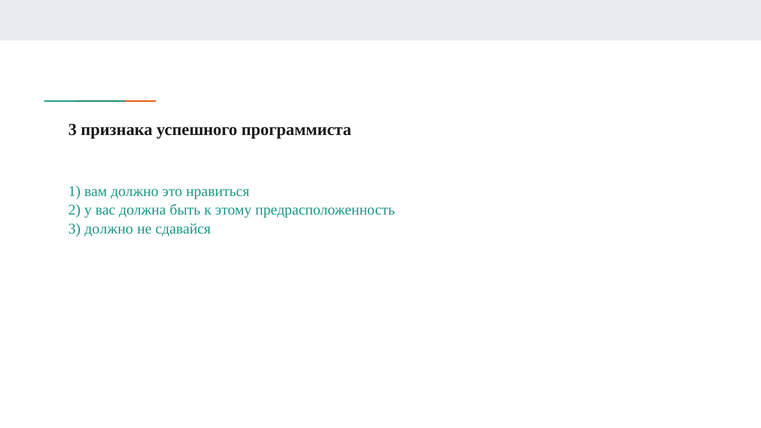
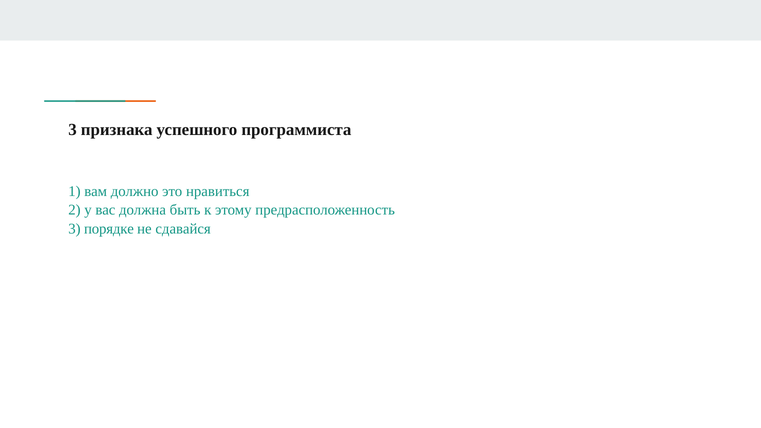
3 должно: должно -> порядке (109, 229)
